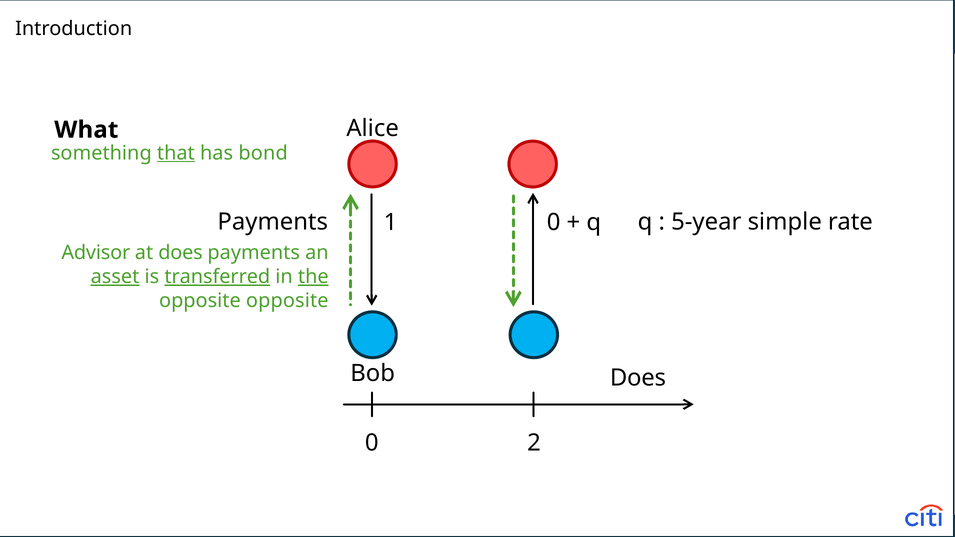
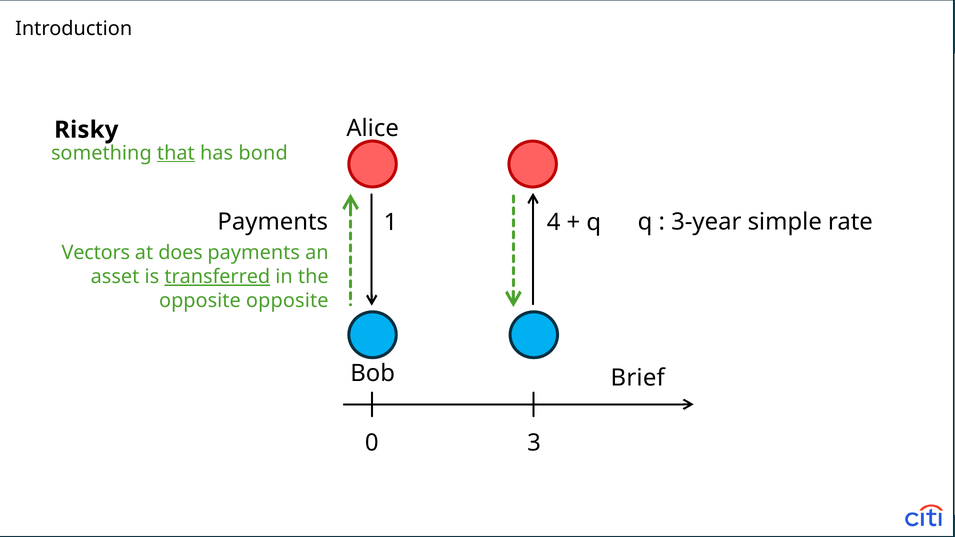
What: What -> Risky (86, 130)
Payments 0: 0 -> 4 (554, 222)
5-year: 5-year -> 3-year (706, 222)
Advisor: Advisor -> Vectors (96, 253)
asset underline: present -> none (115, 277)
the underline: present -> none (313, 277)
Does: Does -> Brief (638, 378)
2: 2 -> 3 (534, 443)
